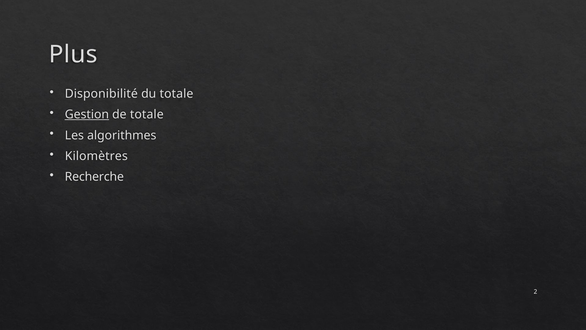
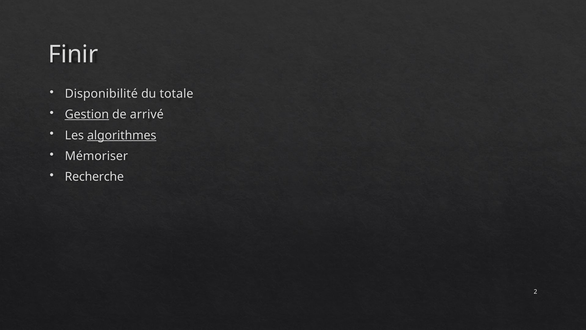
Plus: Plus -> Finir (73, 54)
de totale: totale -> arrivé (147, 114)
algorithmes underline: none -> present (122, 135)
Kilomètres: Kilomètres -> Mémoriser (96, 156)
